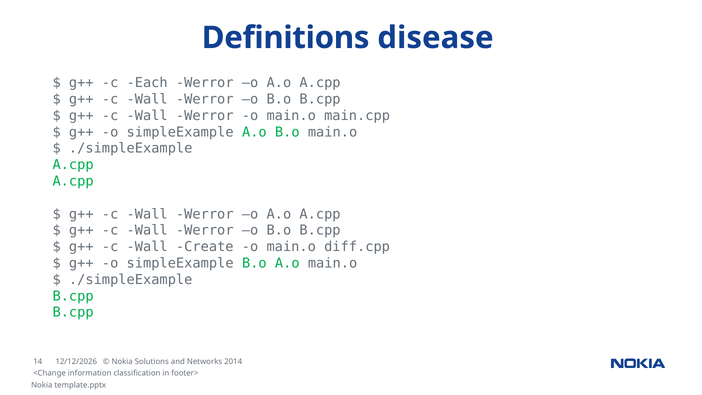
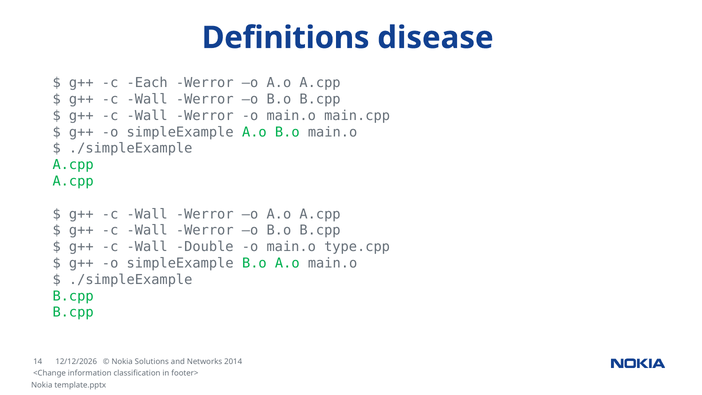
Create: Create -> Double (205, 247)
diff.cpp: diff.cpp -> type.cpp (357, 247)
